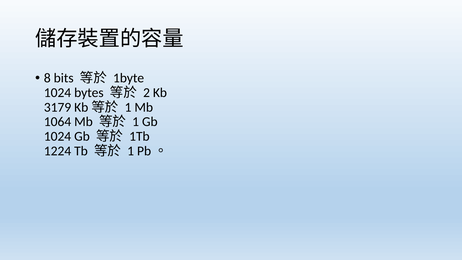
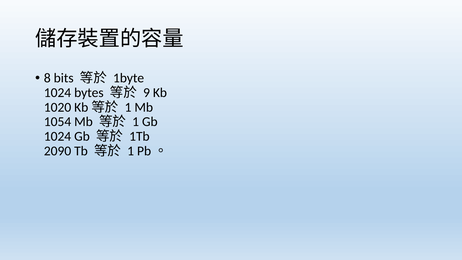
2: 2 -> 9 (147, 93)
3179: 3179 -> 1020 (58, 107)
1064: 1064 -> 1054 (58, 122)
1224: 1224 -> 2090 (58, 151)
